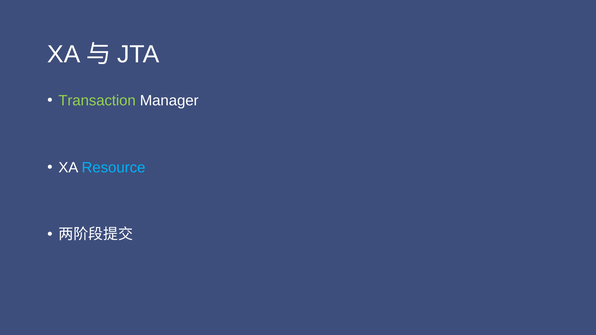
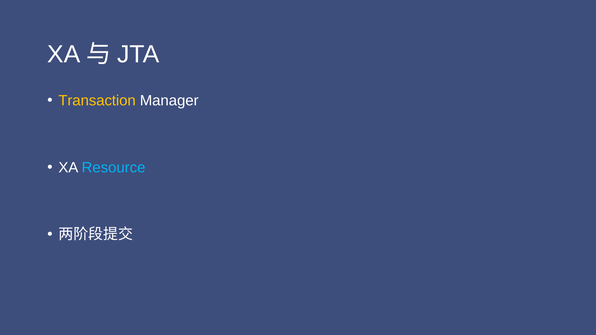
Transaction colour: light green -> yellow (97, 101)
